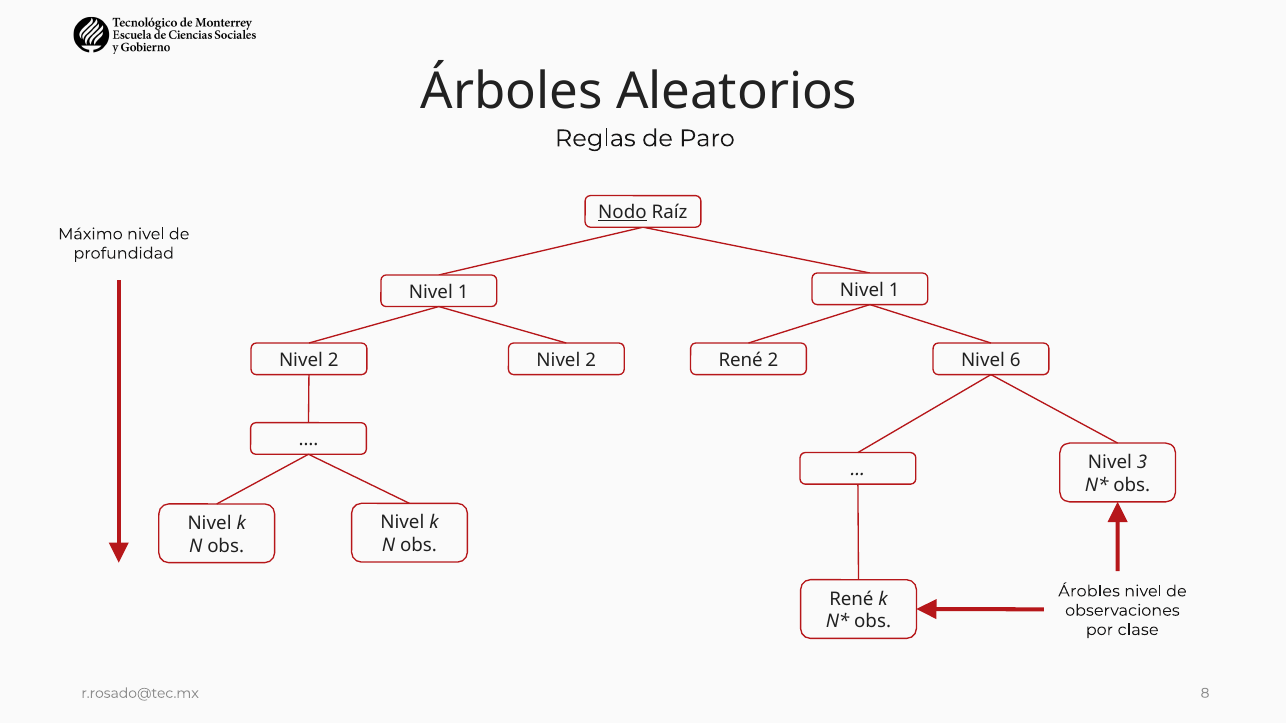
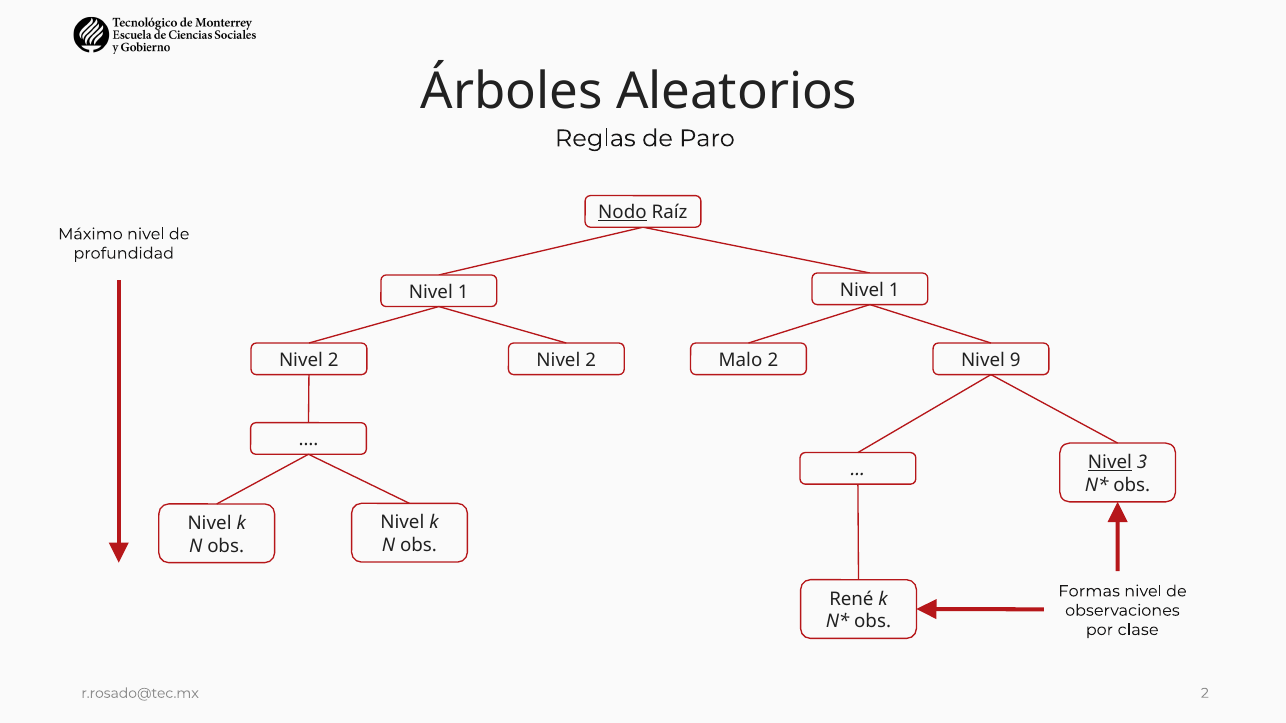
2 René: René -> Malo (741, 360)
6: 6 -> 9 (1015, 360)
Nivel underline: none -> present (1110, 463)
Árobles: Árobles -> Formas (1089, 591)
r.rosado@tec.mx 8: 8 -> 2 (1205, 693)
